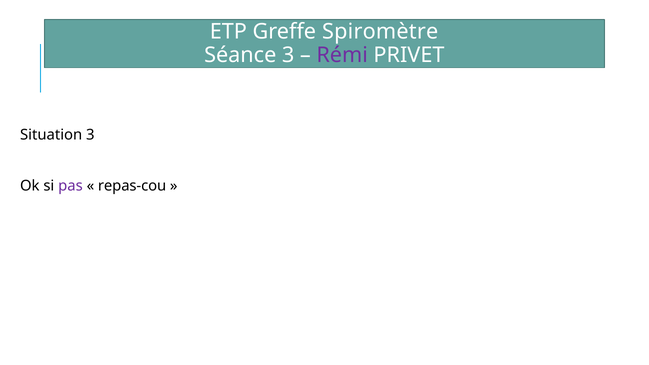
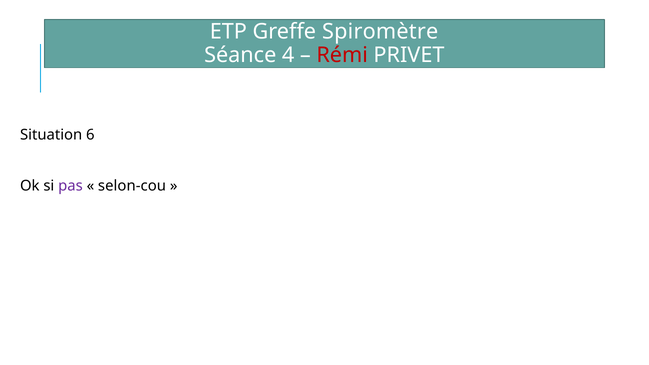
Séance 3: 3 -> 4 (288, 55)
Rémi colour: purple -> red (342, 55)
Situation 3: 3 -> 6 (90, 135)
repas-cou: repas-cou -> selon-cou (132, 186)
